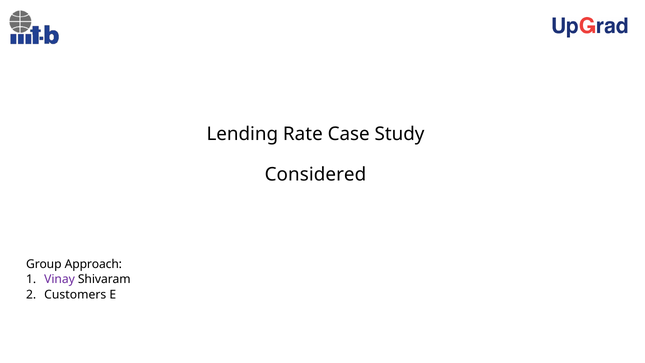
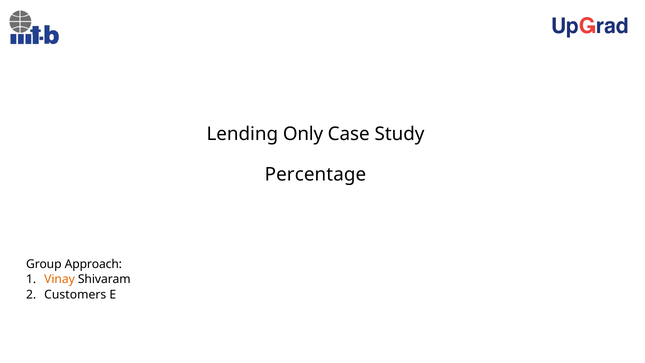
Rate: Rate -> Only (303, 134)
Considered: Considered -> Percentage (315, 174)
Vinay colour: purple -> orange (60, 279)
